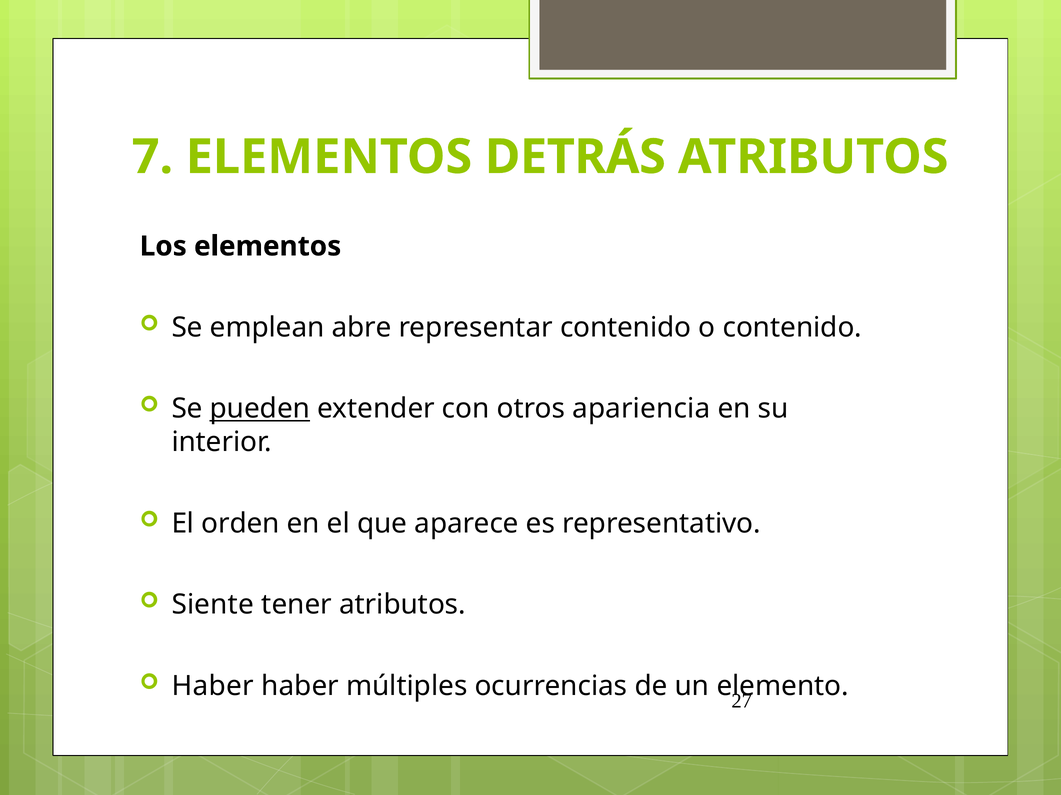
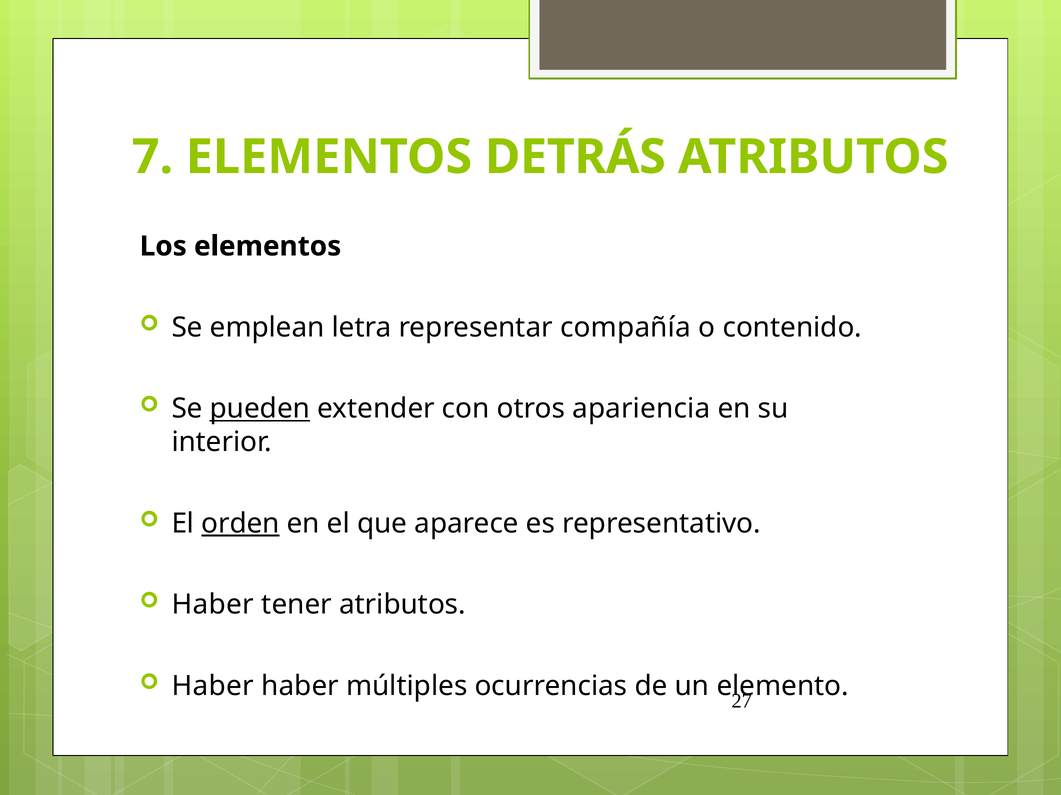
abre: abre -> letra (362, 328)
representar contenido: contenido -> compañía (626, 328)
orden underline: none -> present (240, 524)
Siente: Siente -> Haber (213, 605)
